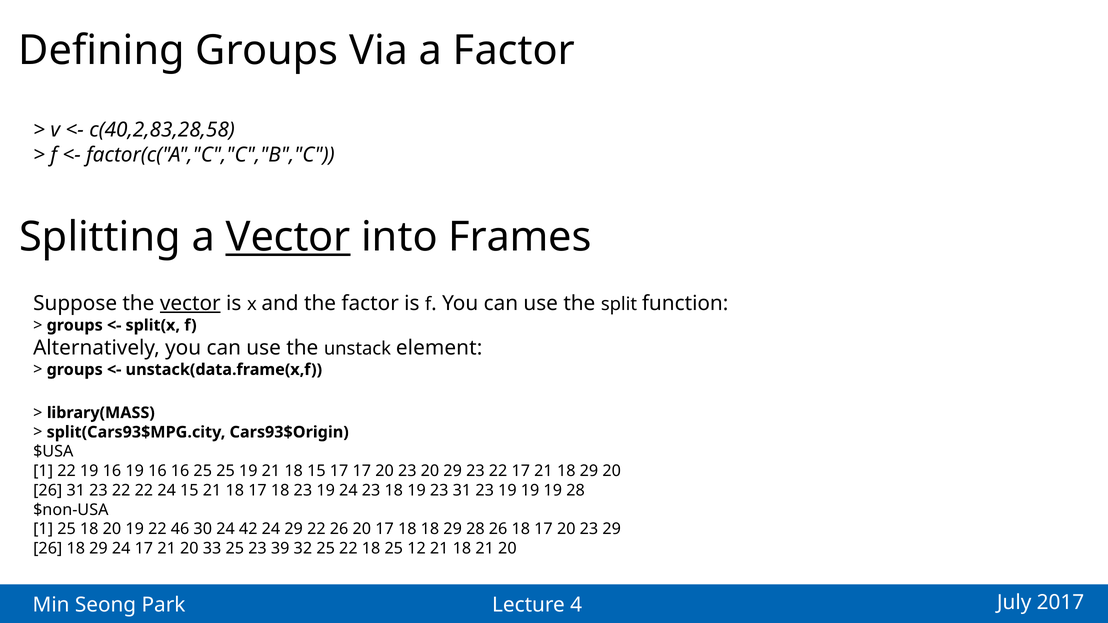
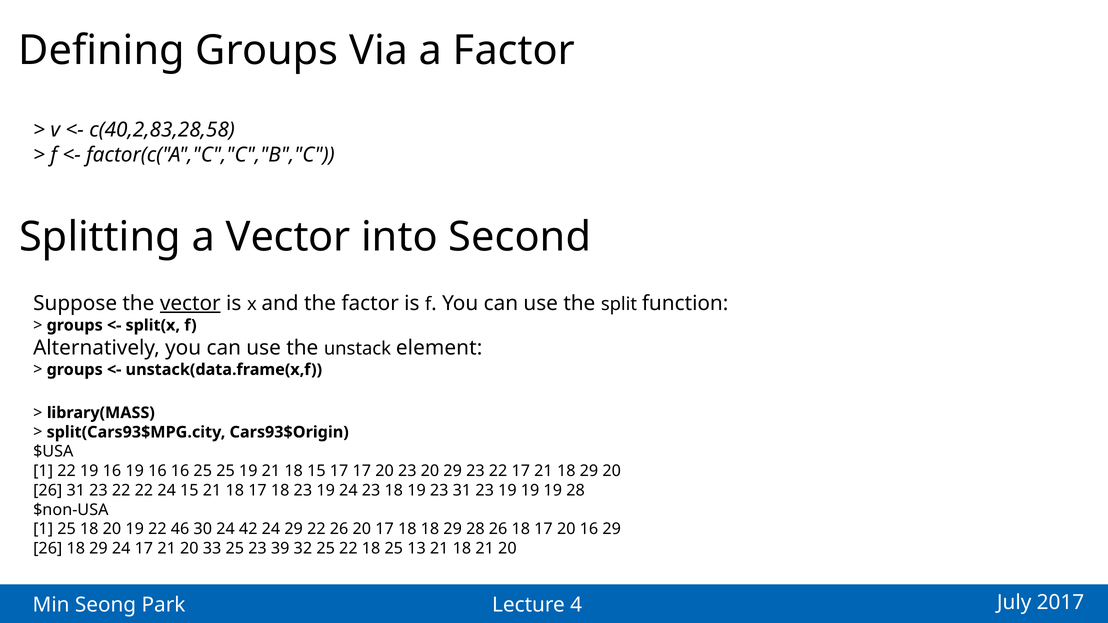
Vector underline: present -> none (288, 237)
Frames: Frames -> Second (520, 237)
18 17 20 23: 23 -> 16 (589, 529)
12: 12 -> 13 (417, 549)
